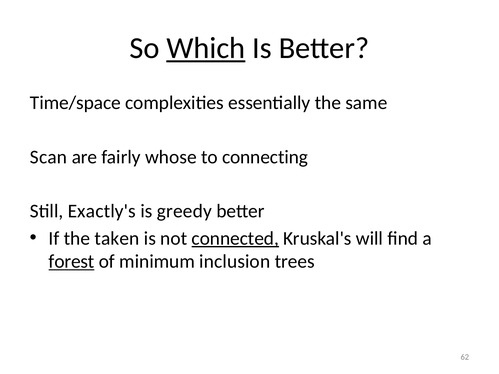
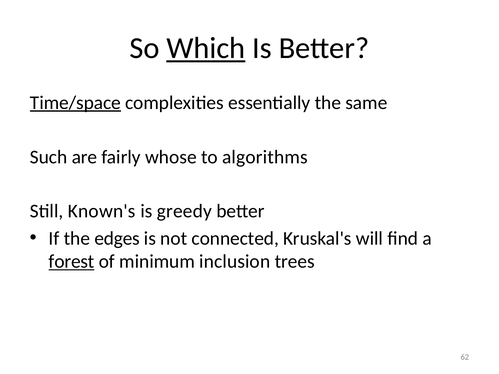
Time/space underline: none -> present (75, 103)
Scan: Scan -> Such (49, 157)
connecting: connecting -> algorithms (265, 157)
Exactly's: Exactly's -> Known's (102, 211)
taken: taken -> edges (117, 238)
connected underline: present -> none (235, 238)
